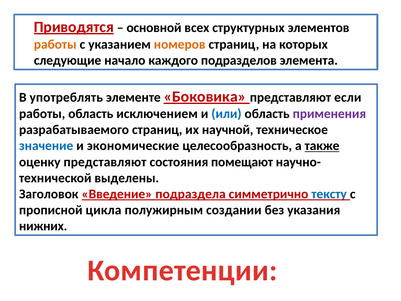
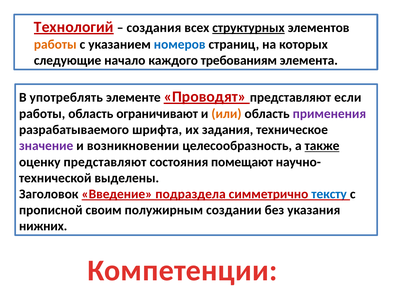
Приводятся: Приводятся -> Технологий (74, 27)
основной: основной -> создания (154, 28)
структурных underline: none -> present (249, 28)
номеров colour: orange -> blue (180, 44)
подразделов: подразделов -> требованиям (239, 60)
Боковика: Боковика -> Проводят (205, 96)
исключением: исключением -> ограничивают (157, 114)
или colour: blue -> orange (226, 114)
разрабатываемого страниц: страниц -> шрифта (157, 130)
научной: научной -> задания (228, 130)
значение colour: blue -> purple (46, 146)
экономические: экономические -> возникновении (133, 146)
цикла: цикла -> своим (104, 210)
